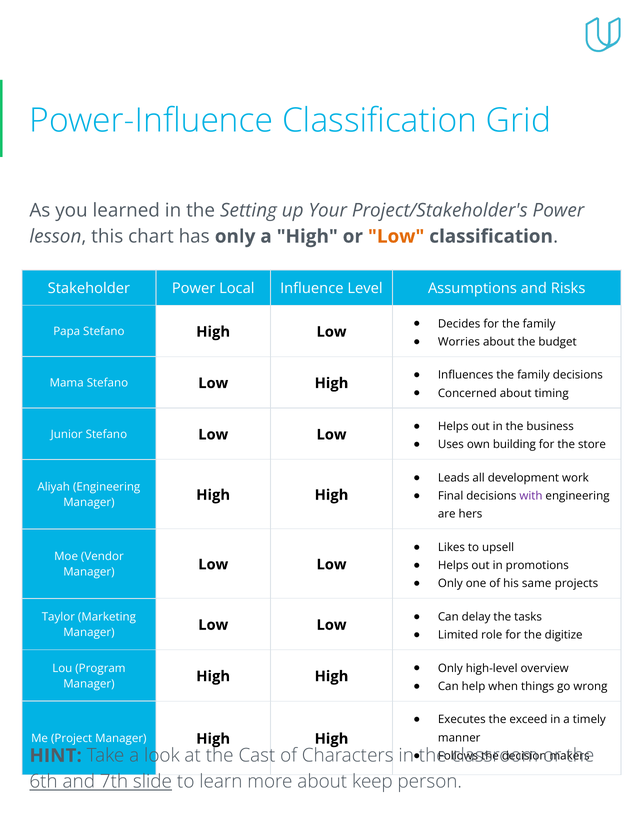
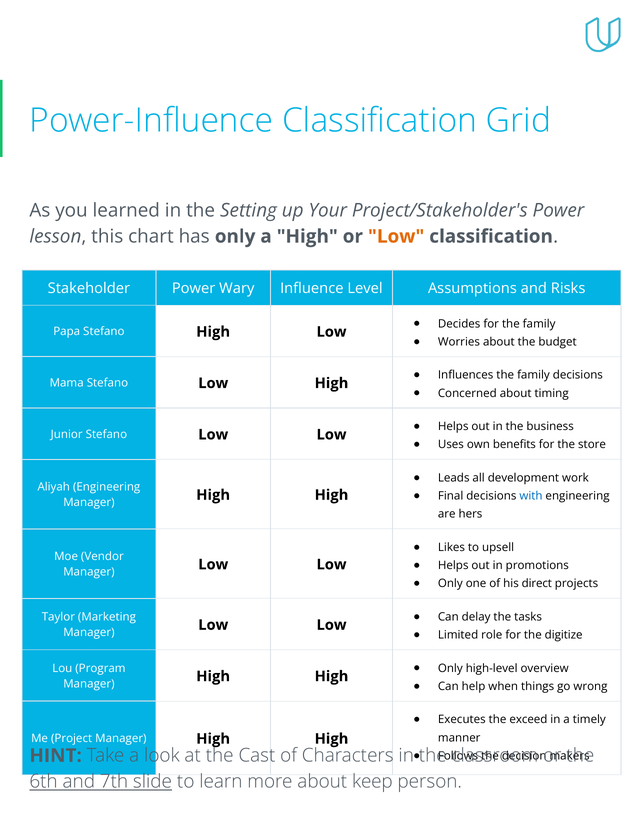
Local: Local -> Wary (237, 288)
building: building -> benefits (514, 444)
with colour: purple -> blue (531, 495)
same: same -> direct (537, 583)
